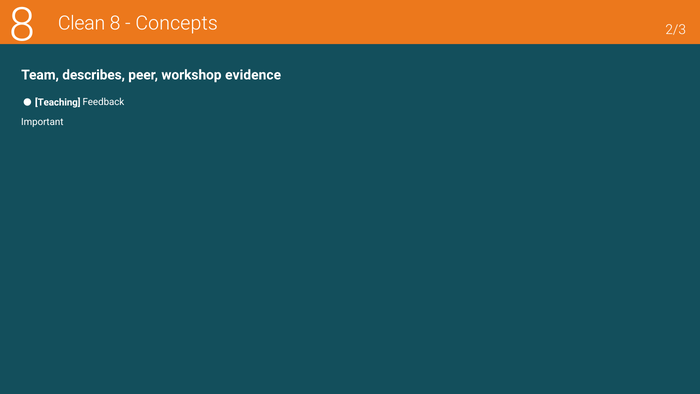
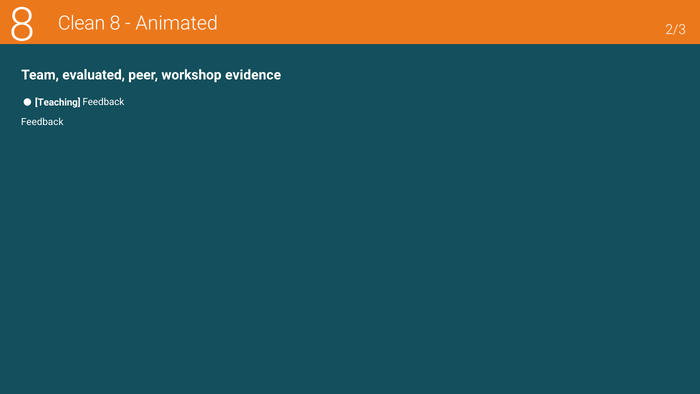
Concepts: Concepts -> Animated (177, 23)
describes: describes -> evaluated (94, 75)
Important: Important -> Feedback (42, 122)
